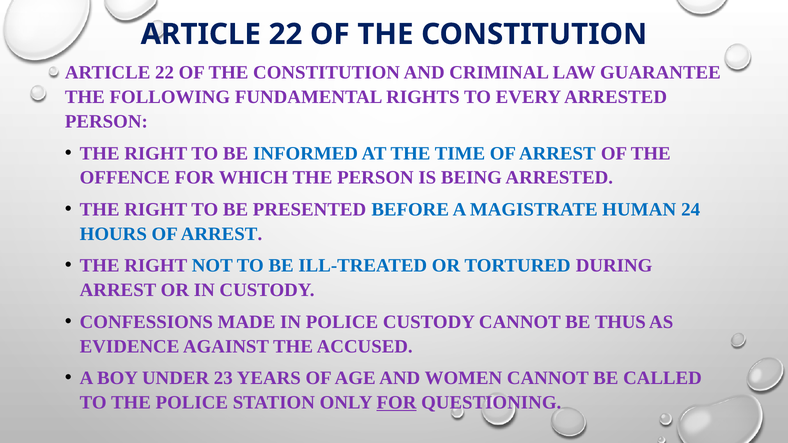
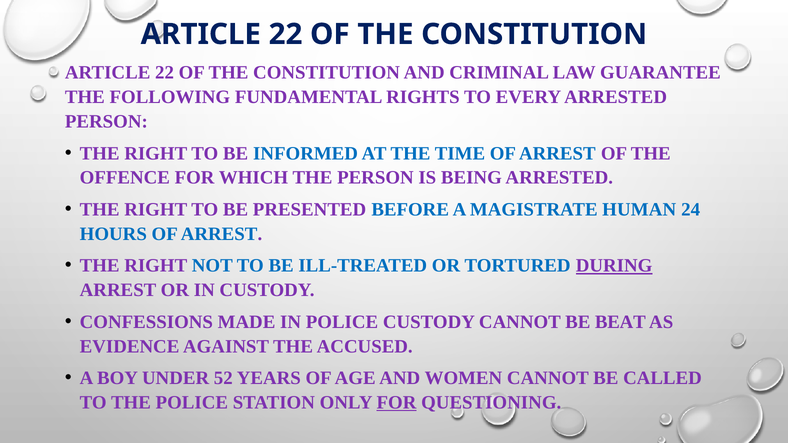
DURING underline: none -> present (614, 266)
THUS: THUS -> BEAT (620, 322)
23: 23 -> 52 (223, 378)
